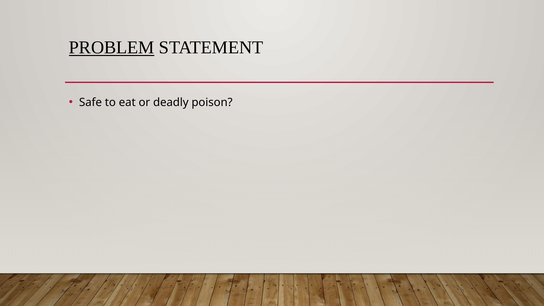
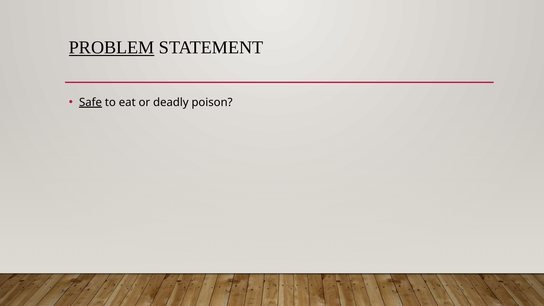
Safe underline: none -> present (90, 102)
